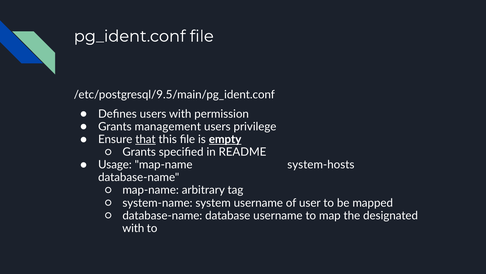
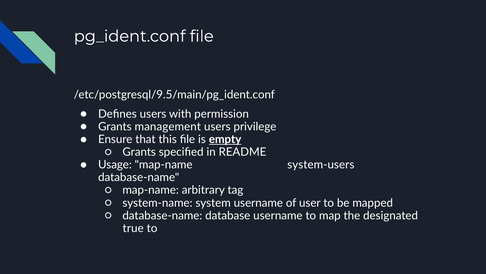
that underline: present -> none (145, 139)
system-hosts: system-hosts -> system-users (321, 164)
with: with -> true (133, 228)
